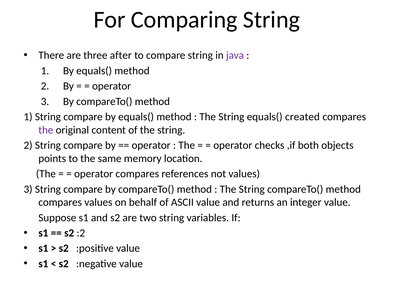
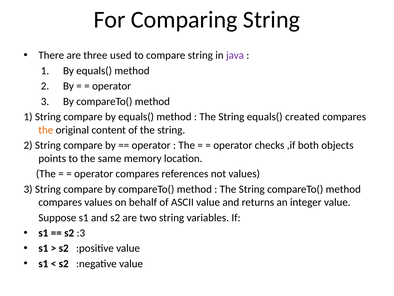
after: after -> used (121, 55)
the colour: purple -> orange (46, 130)
:2: :2 -> :3 (81, 233)
